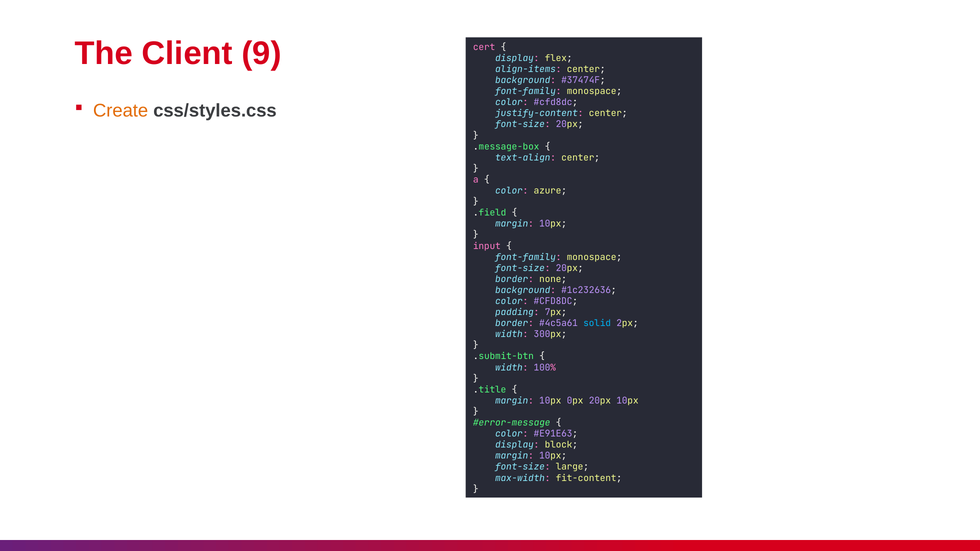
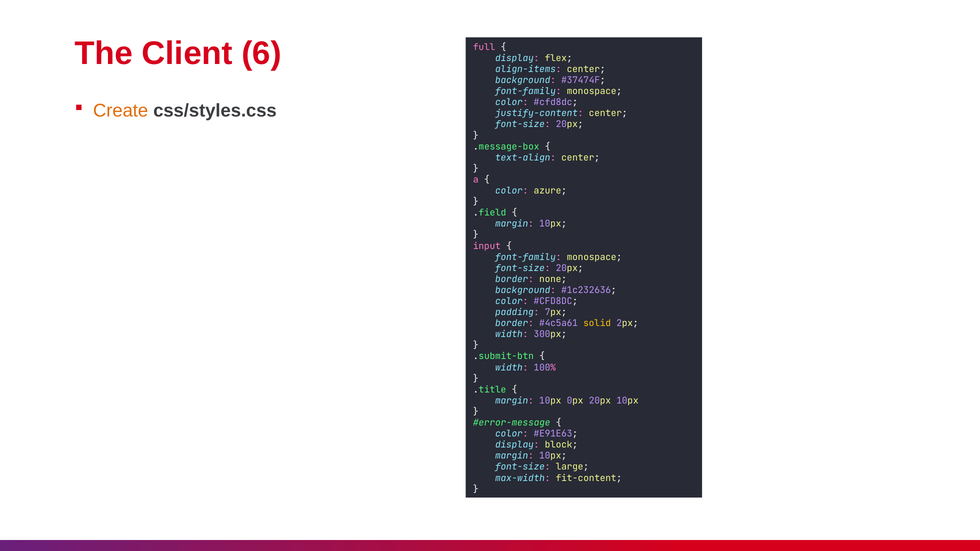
9: 9 -> 6 (262, 54)
cert: cert -> full (484, 47)
solid colour: light blue -> yellow (597, 323)
